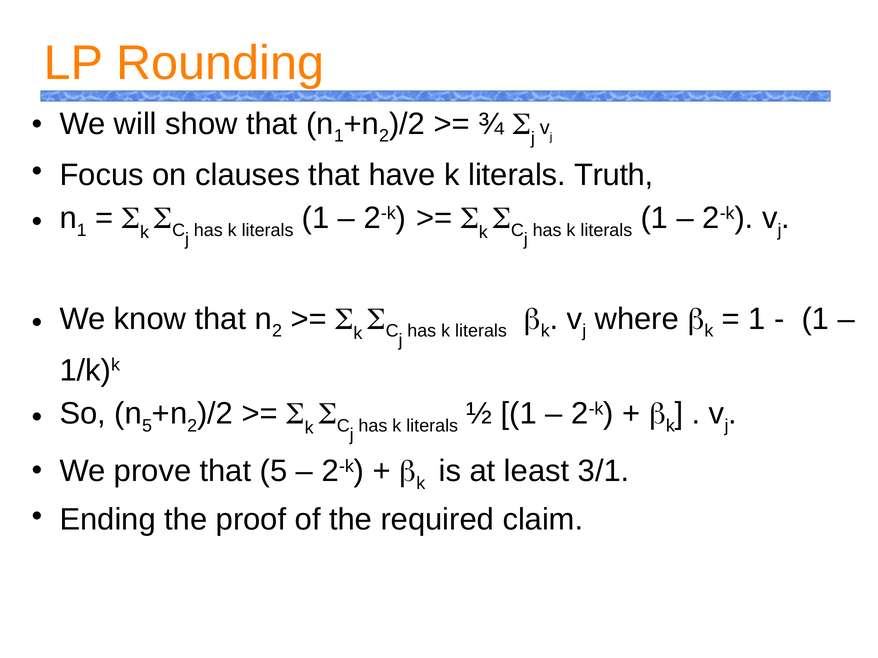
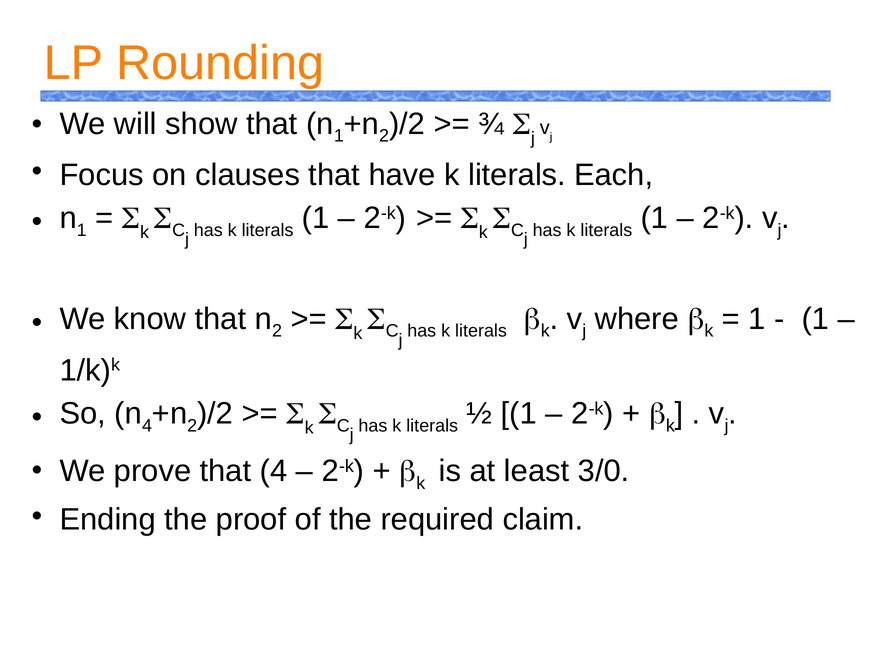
Truth: Truth -> Each (614, 175)
5: 5 -> 4 (147, 426)
that 5: 5 -> 4 (274, 472)
3/1: 3/1 -> 3/0 (604, 472)
